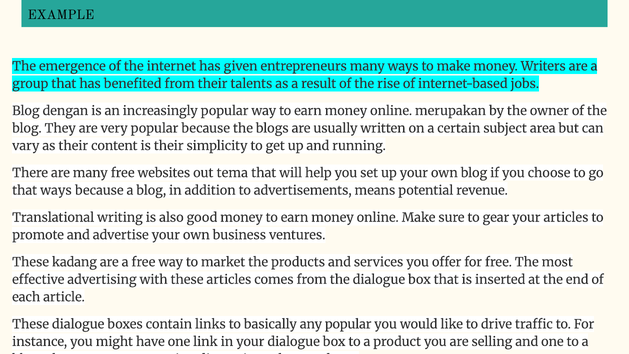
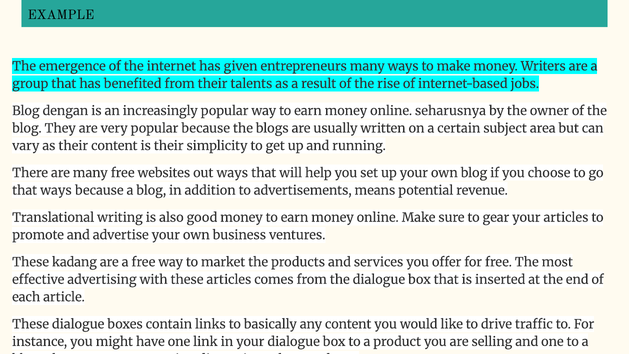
merupakan: merupakan -> seharusnya (451, 111)
out tema: tema -> ways (232, 173)
any popular: popular -> content (348, 324)
